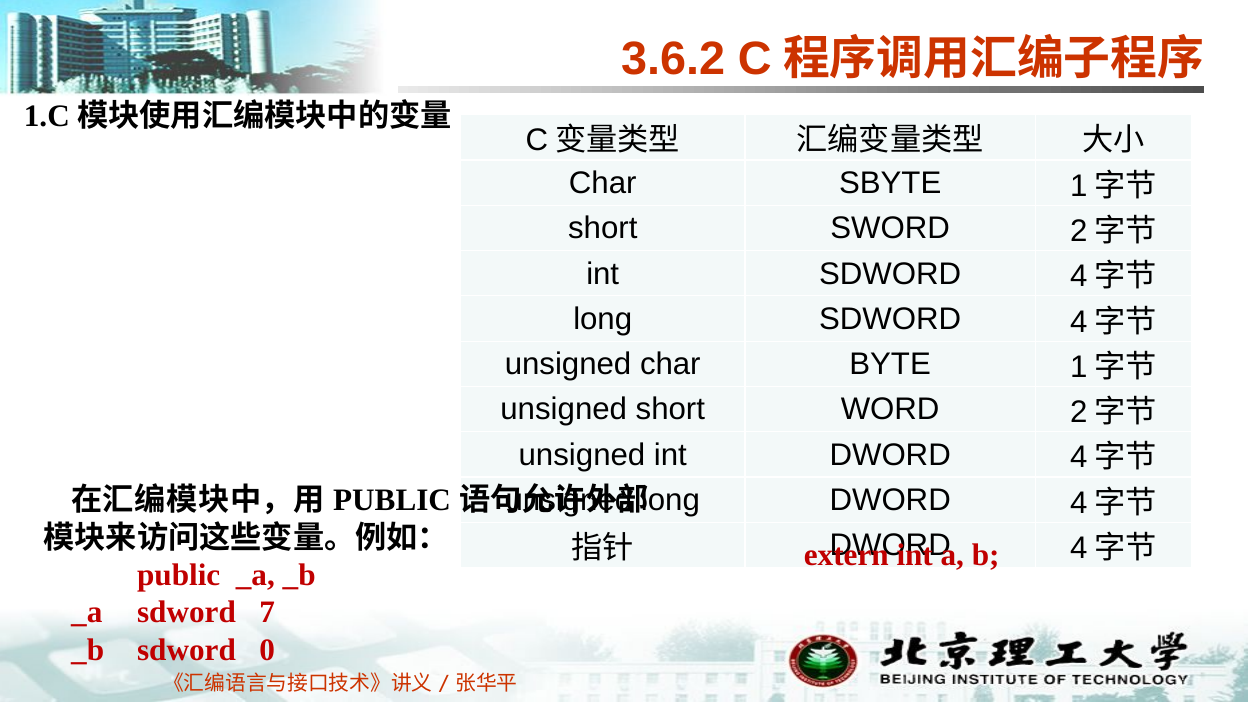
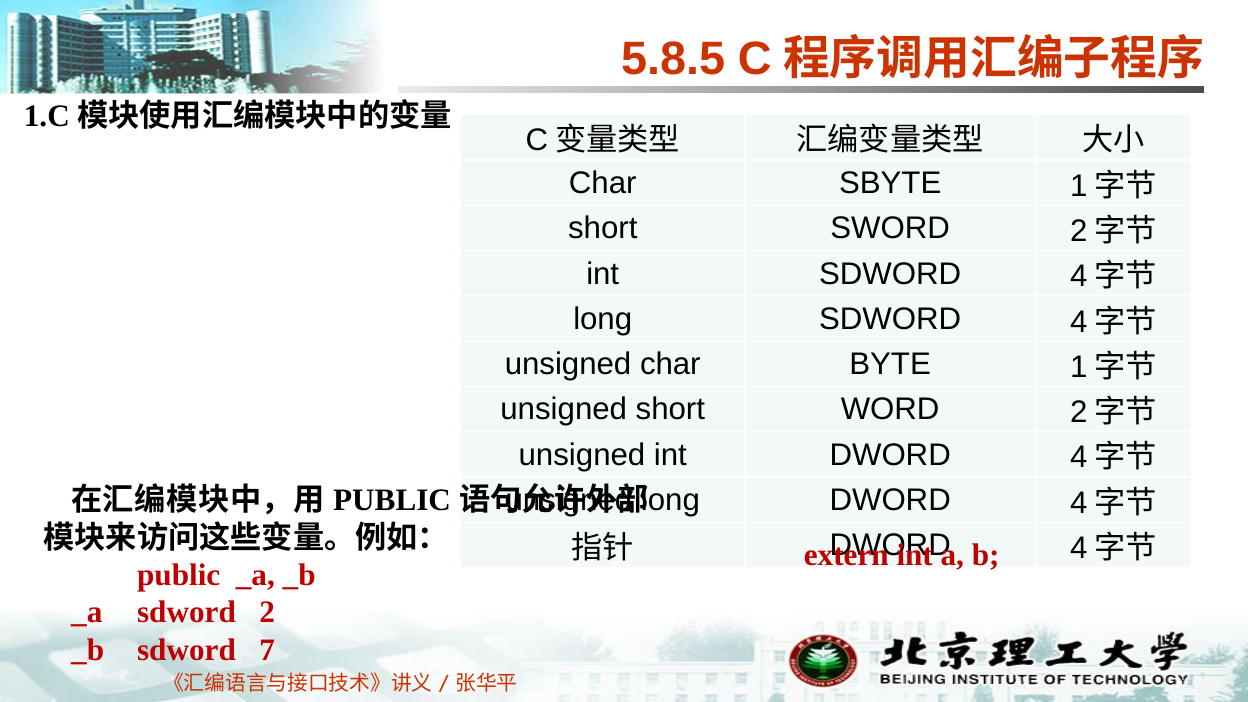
3.6.2: 3.6.2 -> 5.8.5 (673, 59)
7: 7 -> 2 (267, 613)
0: 0 -> 7 (267, 650)
